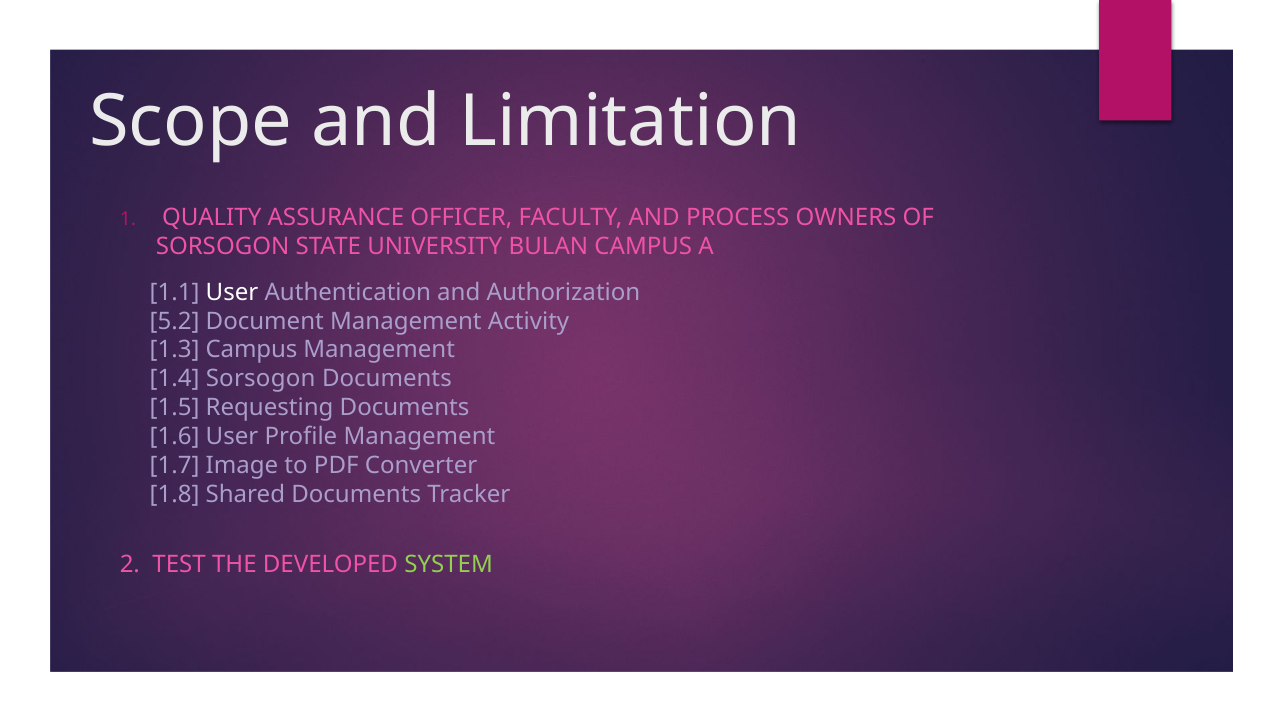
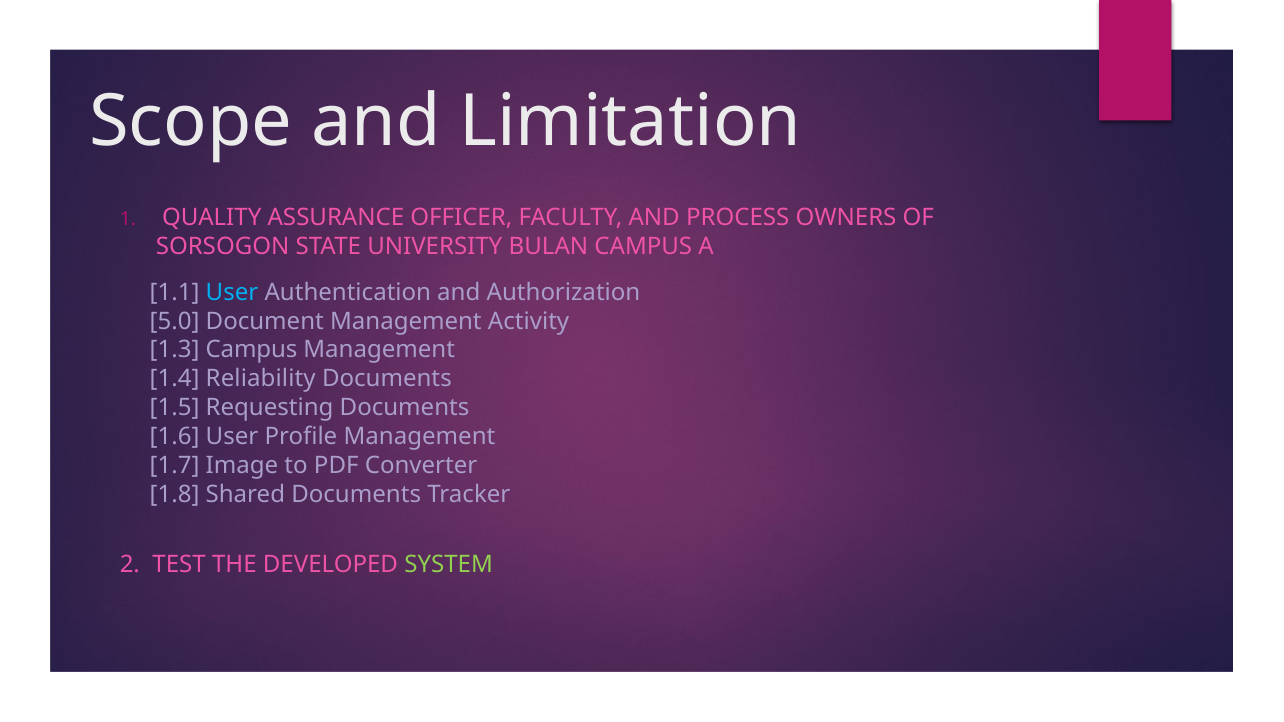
User colour: white -> light blue (232, 292)
5.2: 5.2 -> 5.0 (175, 321)
1.4 Sorsogon: Sorsogon -> Reliability (261, 379)
